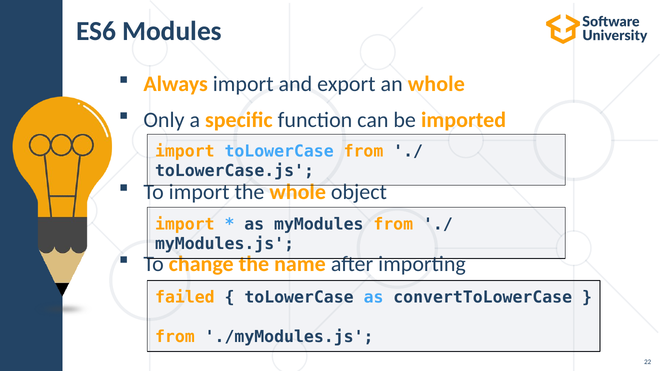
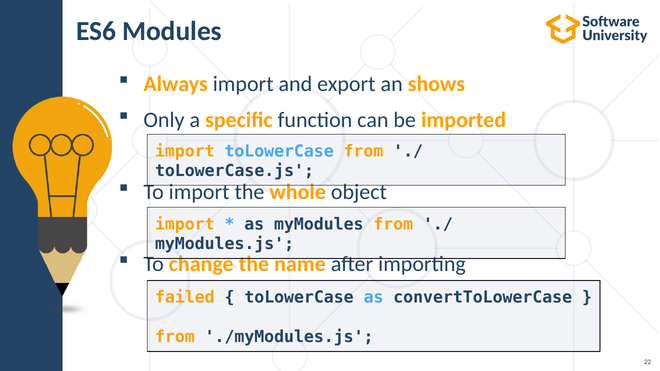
an whole: whole -> shows (436, 84)
